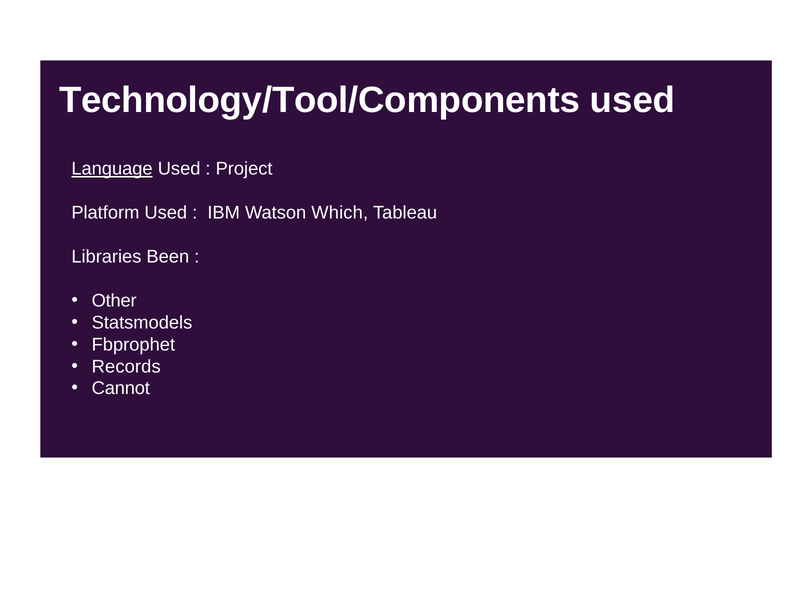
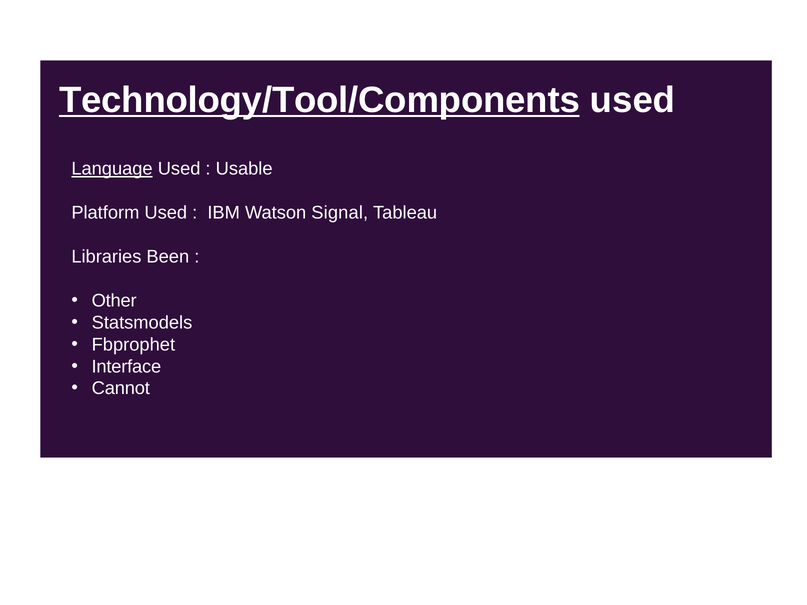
Technology/Tool/Components underline: none -> present (319, 100)
Project: Project -> Usable (244, 169)
Which: Which -> Signal (340, 213)
Records: Records -> Interface (126, 367)
